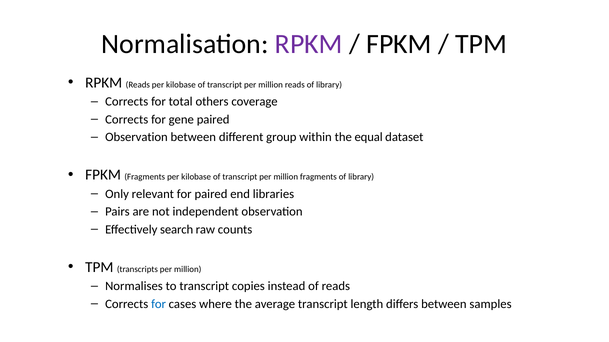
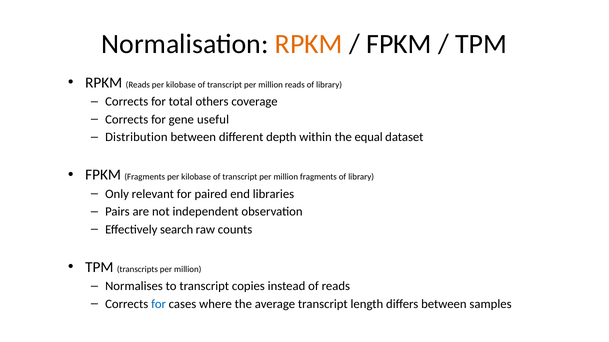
RPKM colour: purple -> orange (309, 44)
gene paired: paired -> useful (213, 120)
Observation: Observation -> Distribution (136, 137)
group: group -> depth (281, 137)
